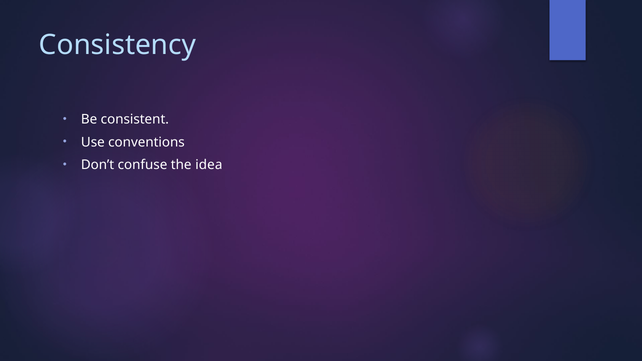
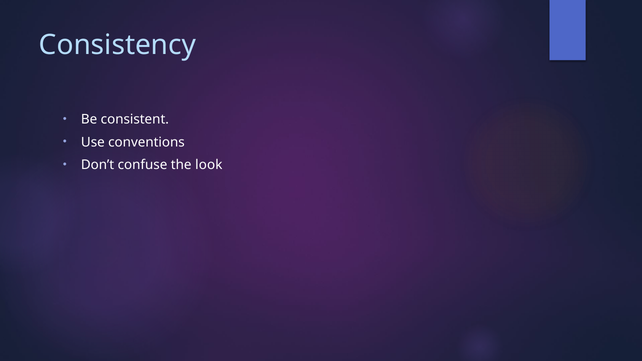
idea: idea -> look (209, 165)
